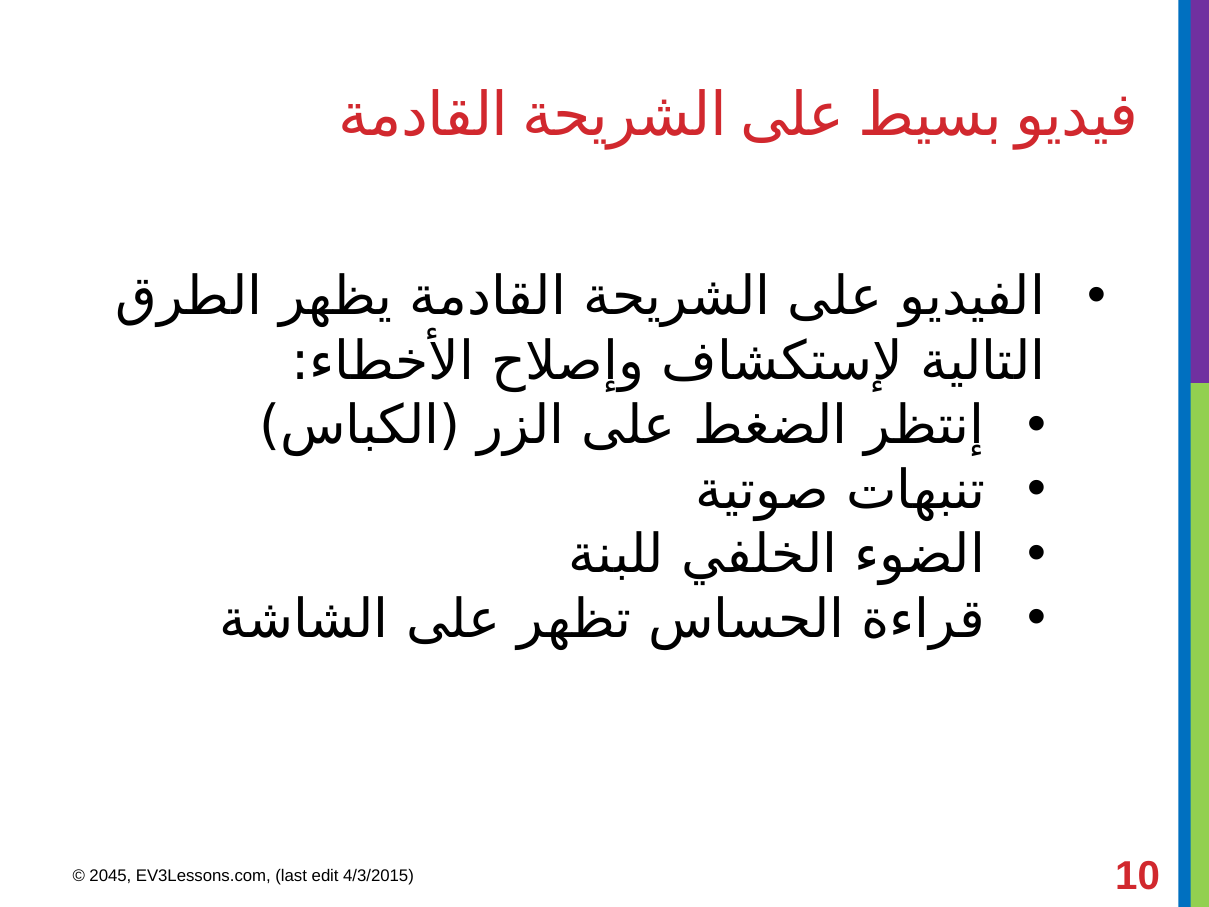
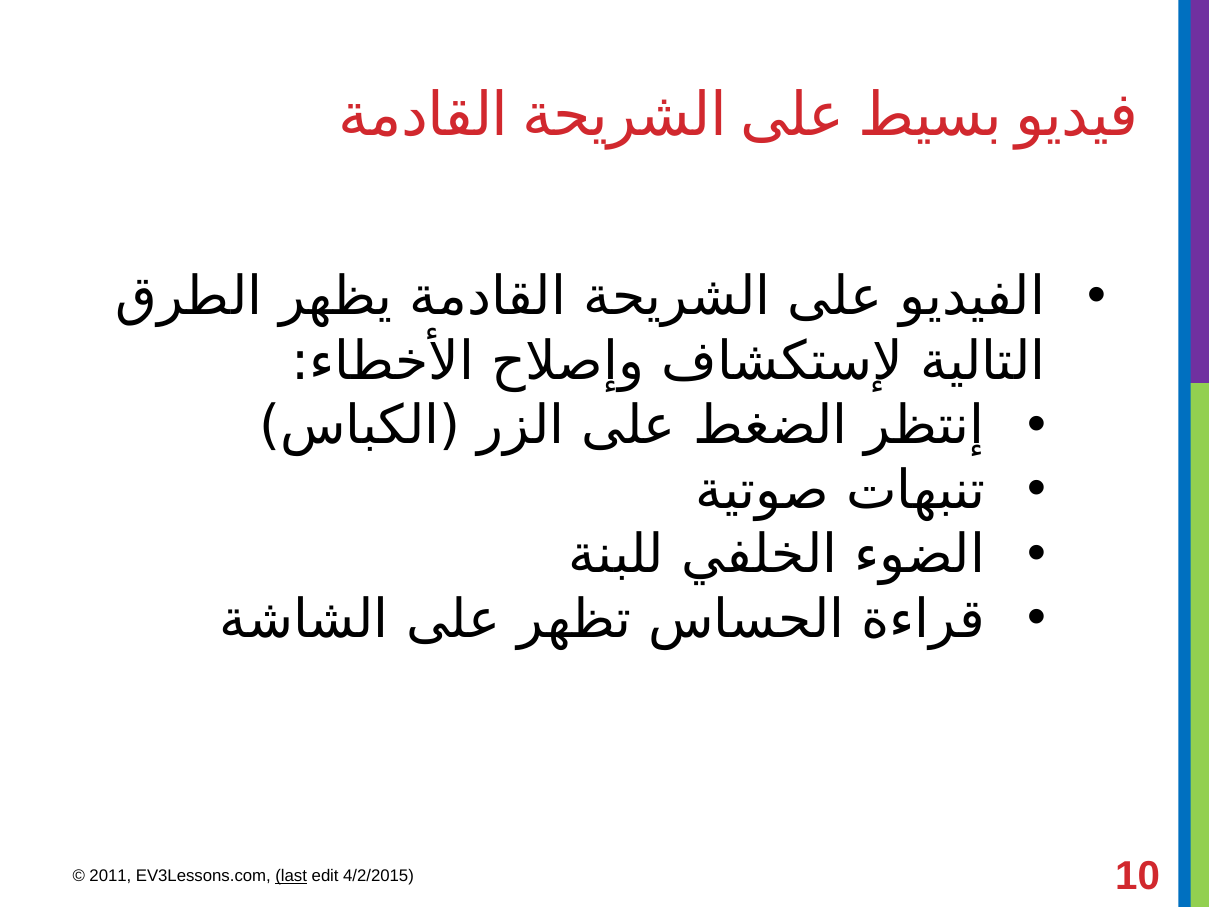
2045: 2045 -> 2011 (110, 876)
last underline: none -> present (291, 876)
4/3/2015: 4/3/2015 -> 4/2/2015 (379, 876)
